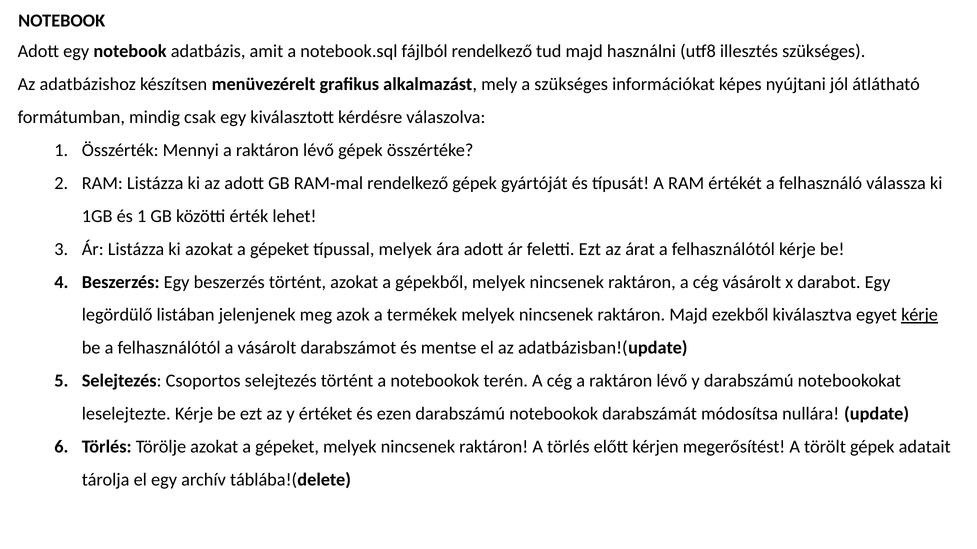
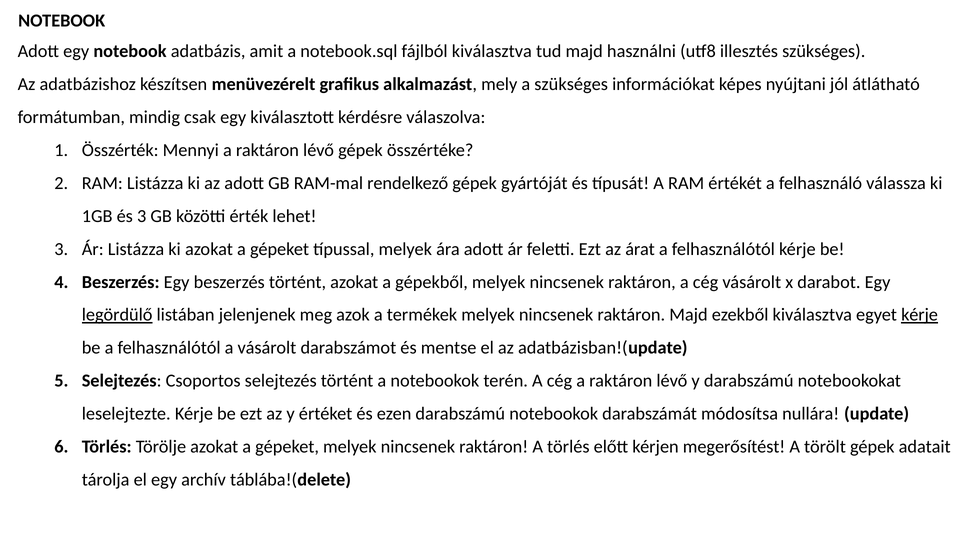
fájlból rendelkező: rendelkező -> kiválasztva (492, 51)
és 1: 1 -> 3 (142, 216)
legördülő underline: none -> present (117, 315)
